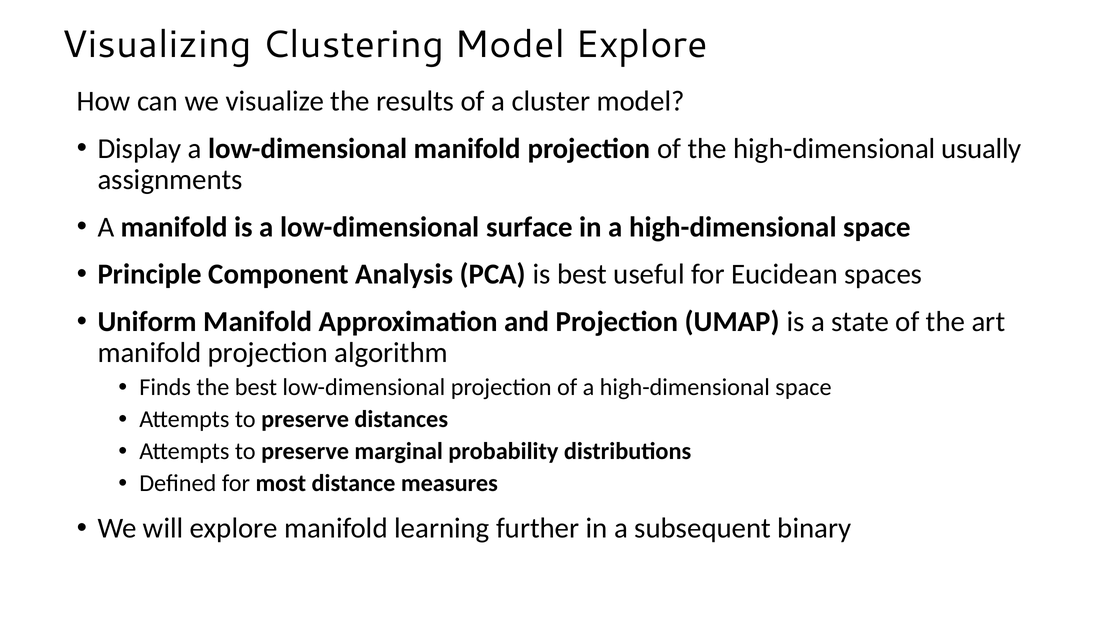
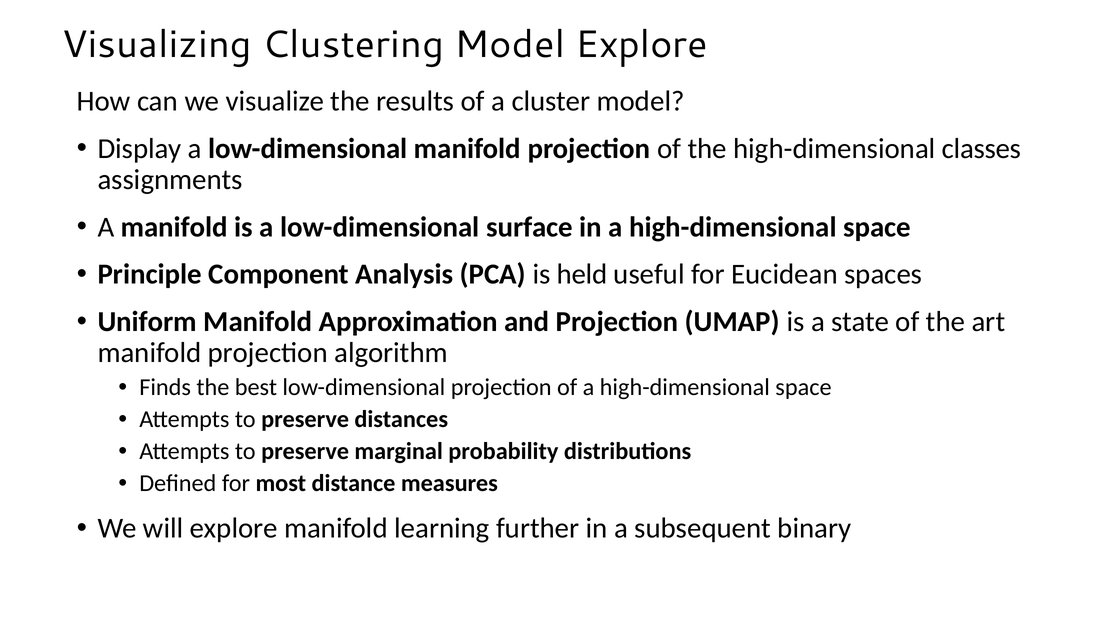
usually: usually -> classes (981, 149)
is best: best -> held (582, 275)
